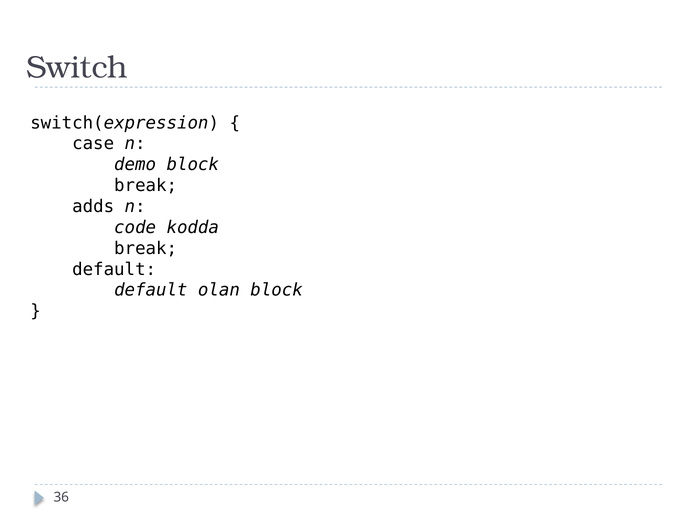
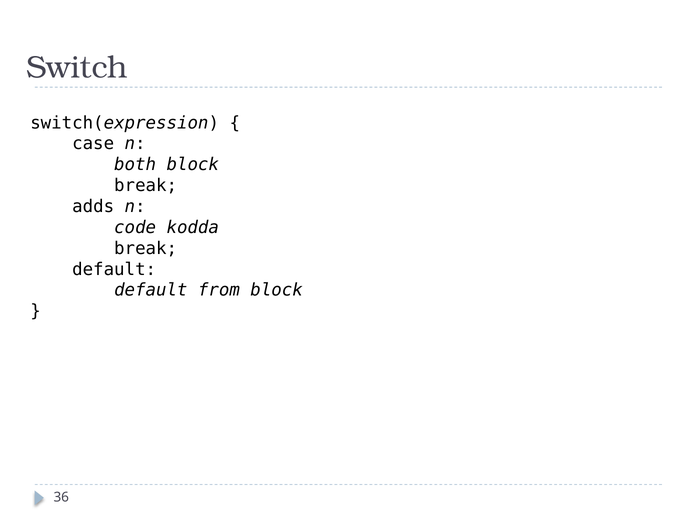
demo: demo -> both (135, 165)
olan: olan -> from (219, 290)
